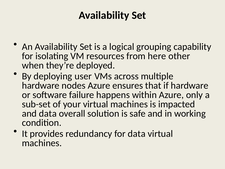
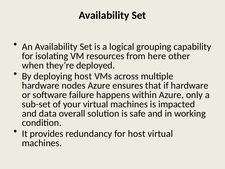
deploying user: user -> host (83, 76)
for data: data -> host (137, 134)
